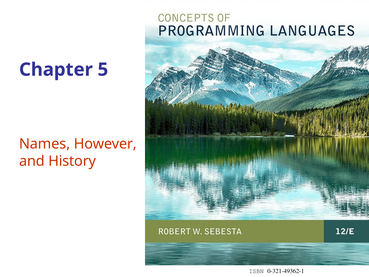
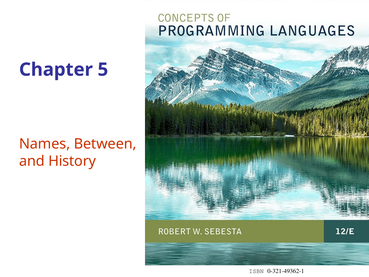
However: However -> Between (105, 144)
